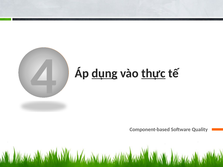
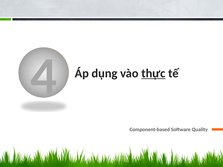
dụng underline: present -> none (104, 73)
